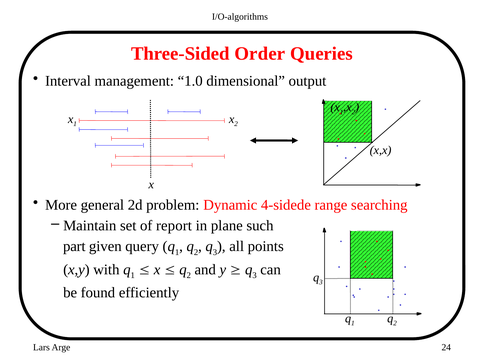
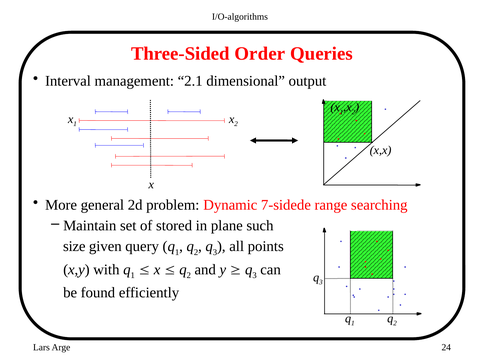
1.0: 1.0 -> 2.1 (190, 81)
4-sidede: 4-sidede -> 7-sidede (286, 205)
report: report -> stored (174, 226)
part: part -> size (74, 246)
